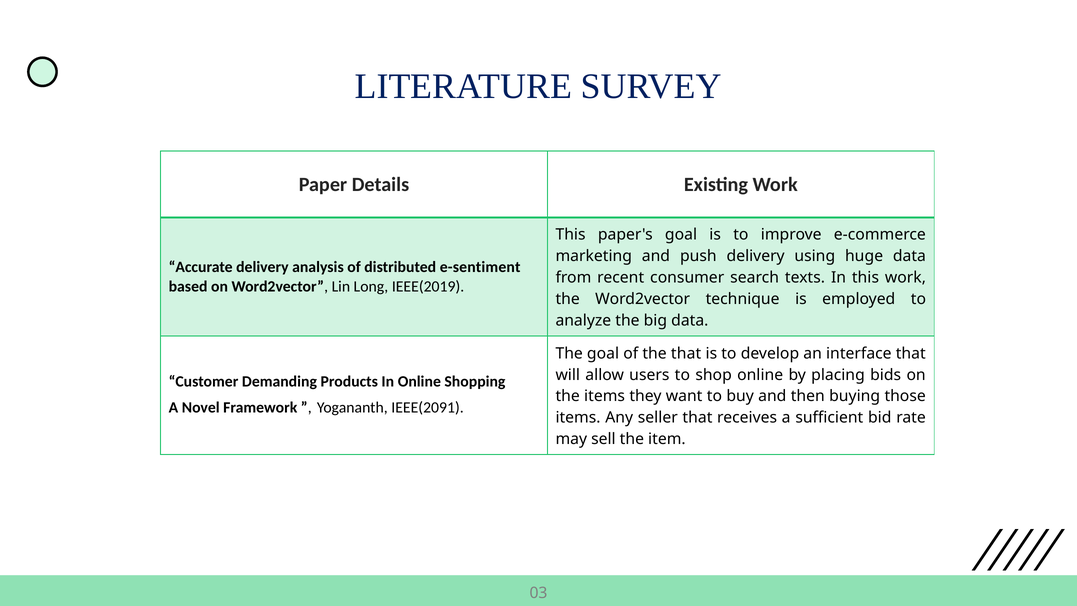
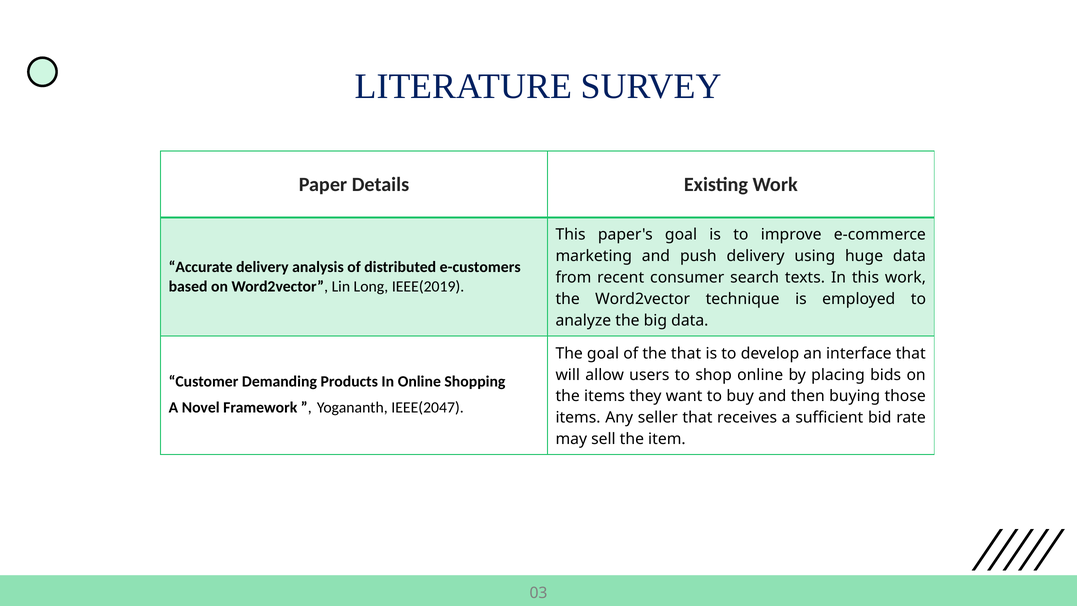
e-sentiment: e-sentiment -> e-customers (480, 267)
IEEE(2091: IEEE(2091 -> IEEE(2047 (428, 407)
